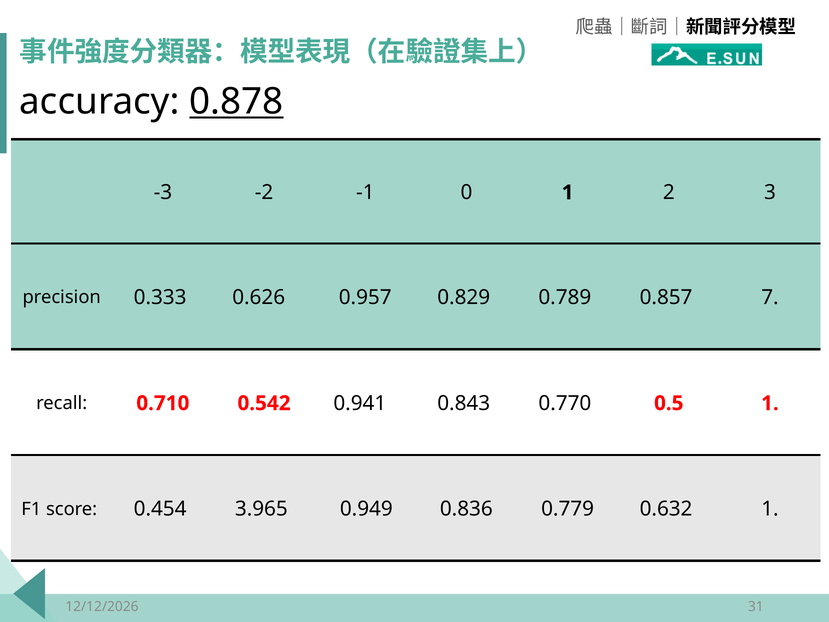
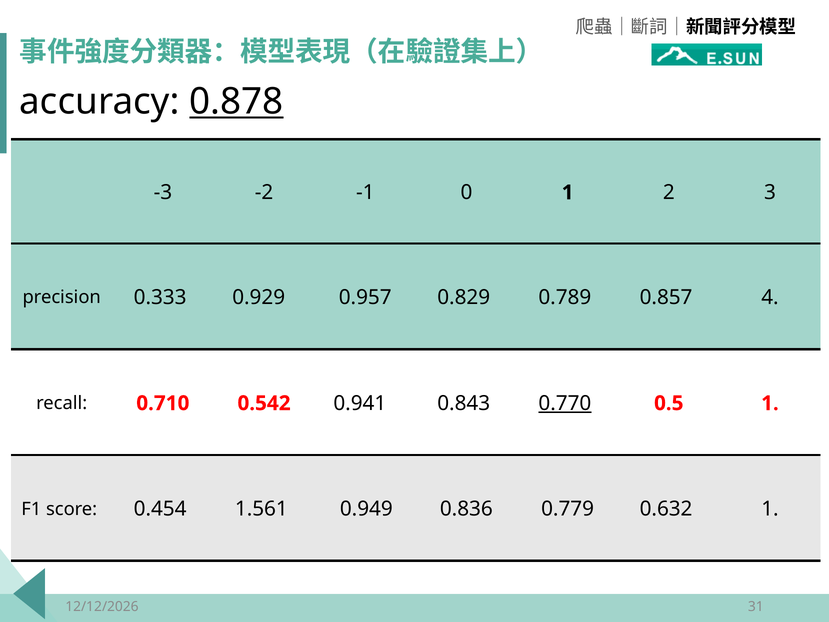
0.626: 0.626 -> 0.929 (259, 297)
7: 7 -> 4 (770, 297)
0.770 underline: none -> present (565, 403)
3.965: 3.965 -> 1.561 (261, 509)
